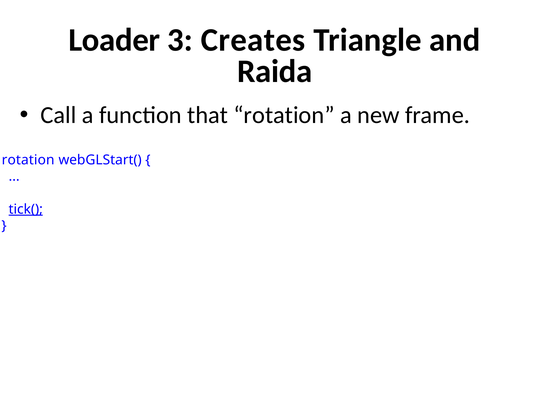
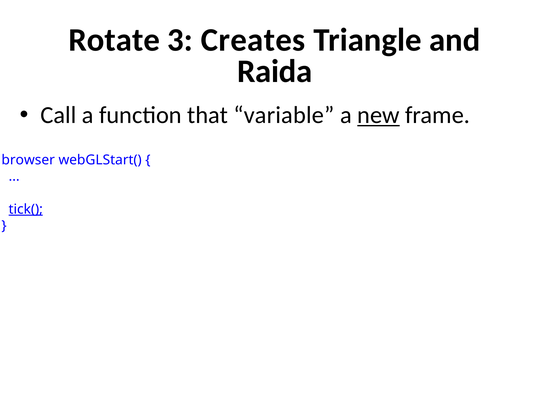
Loader: Loader -> Rotate (114, 40)
that rotation: rotation -> variable (284, 115)
new underline: none -> present (378, 115)
rotation: rotation -> browser (28, 160)
